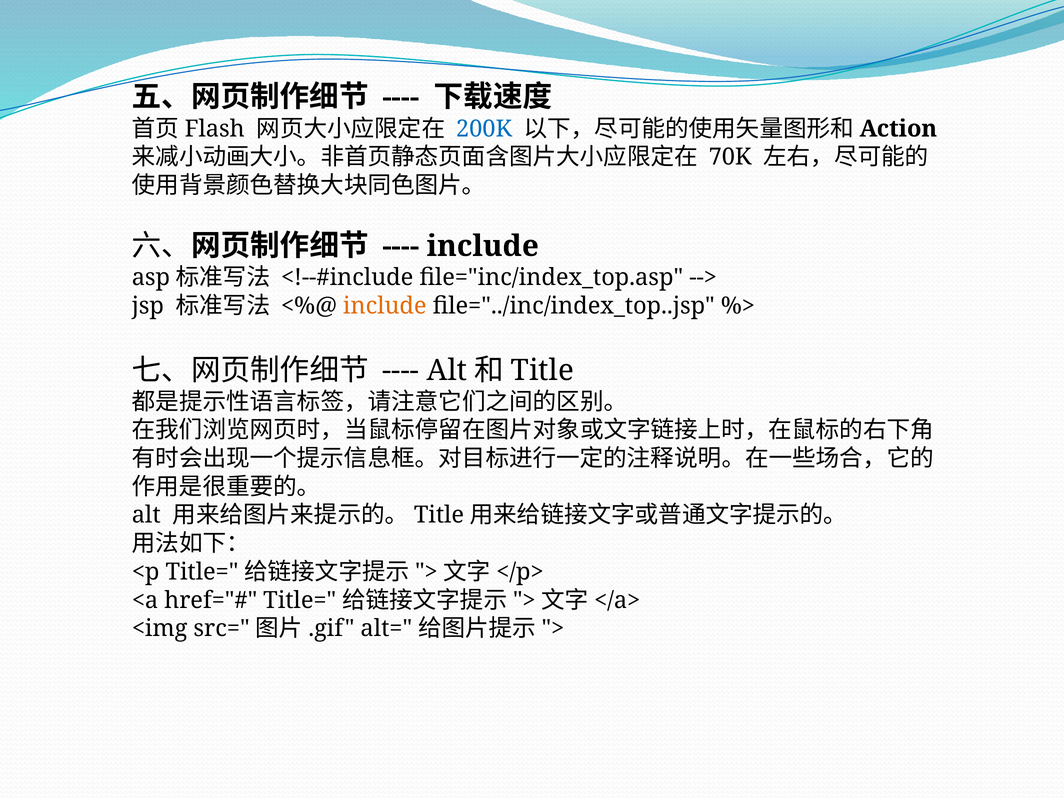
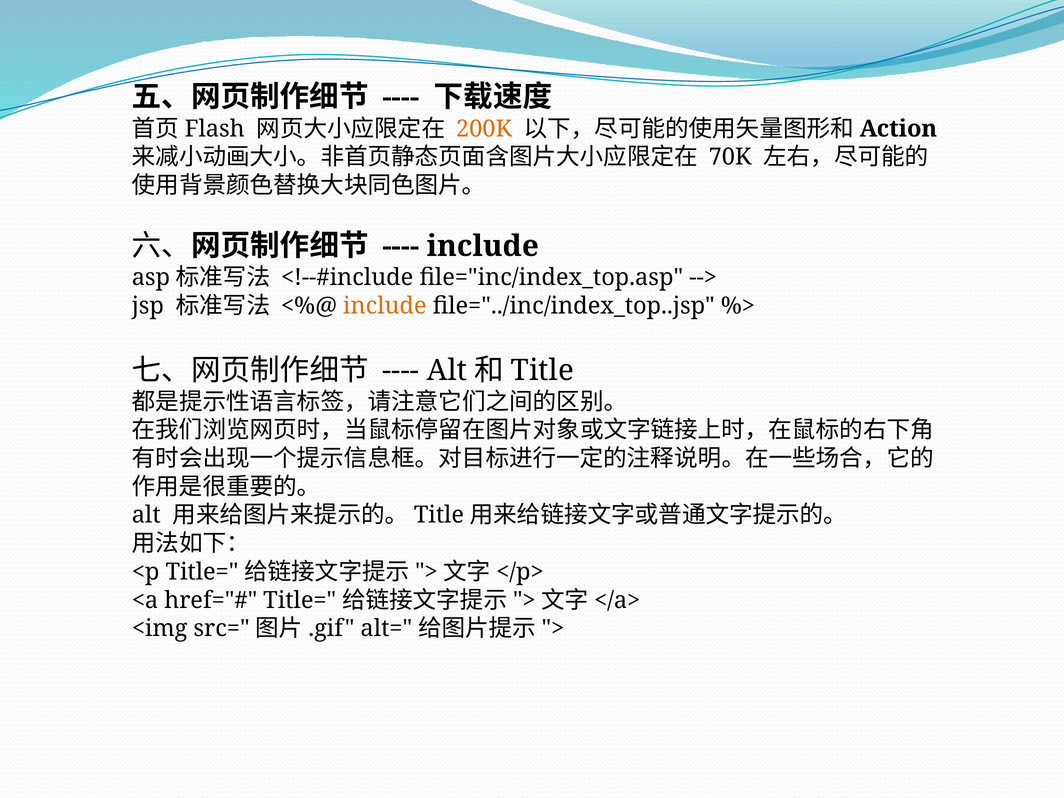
200K colour: blue -> orange (484, 129)
